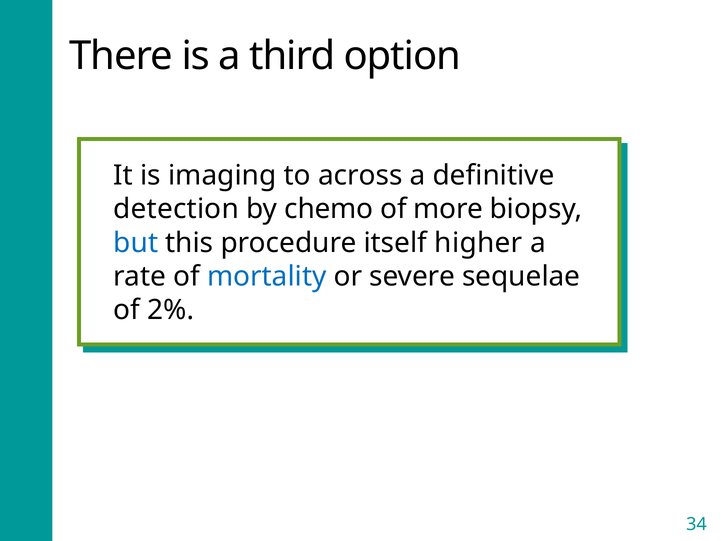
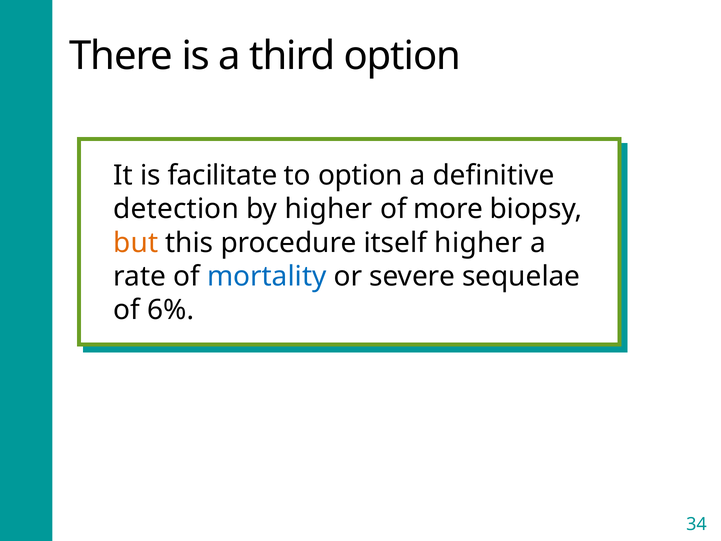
imaging: imaging -> facilitate (222, 175)
to across: across -> option (360, 175)
by chemo: chemo -> higher (329, 209)
but colour: blue -> orange (136, 243)
2%: 2% -> 6% (171, 310)
